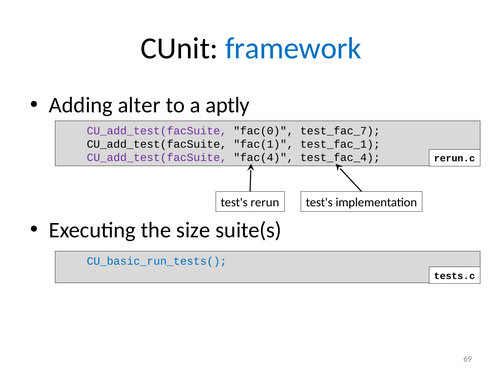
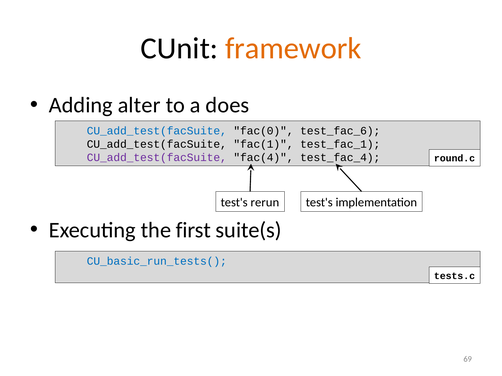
framework colour: blue -> orange (293, 49)
aptly: aptly -> does (227, 105)
CU_add_test(facSuite colour: purple -> blue (157, 131)
test_fac_7: test_fac_7 -> test_fac_6 (340, 131)
rerun.c: rerun.c -> round.c (455, 159)
size: size -> first (193, 230)
